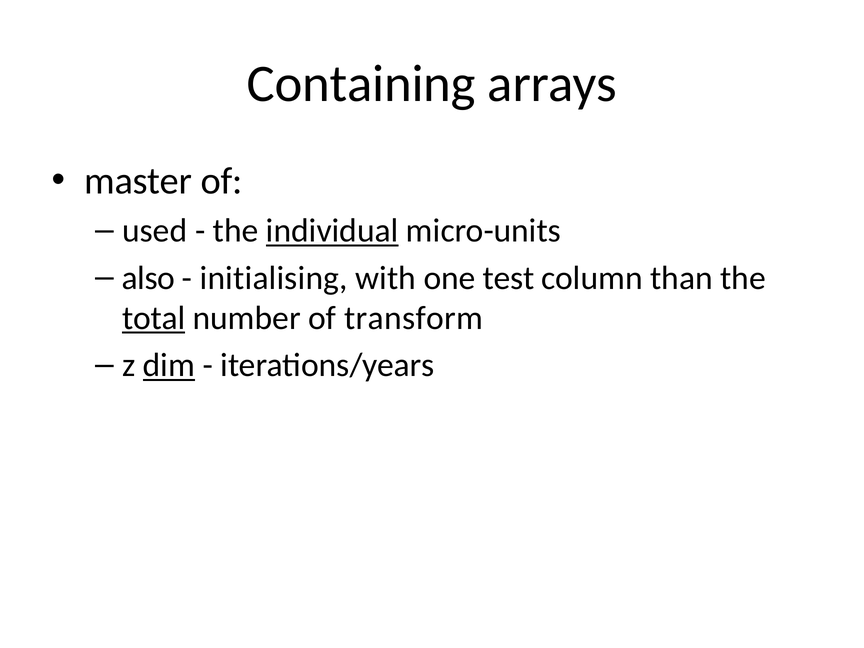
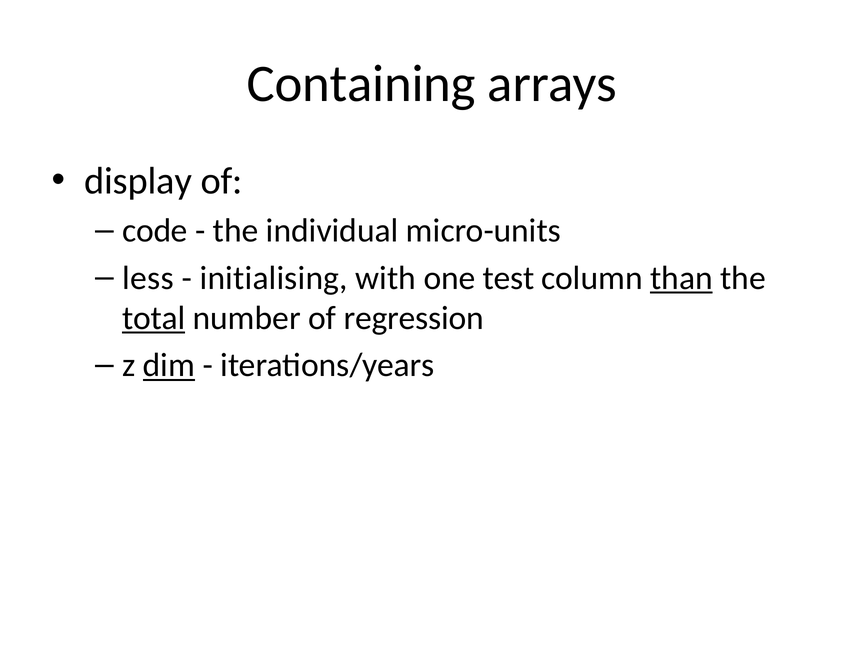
master: master -> display (138, 181)
used: used -> code (155, 231)
individual underline: present -> none (332, 231)
also: also -> less (148, 278)
than underline: none -> present (681, 278)
transform: transform -> regression (414, 318)
